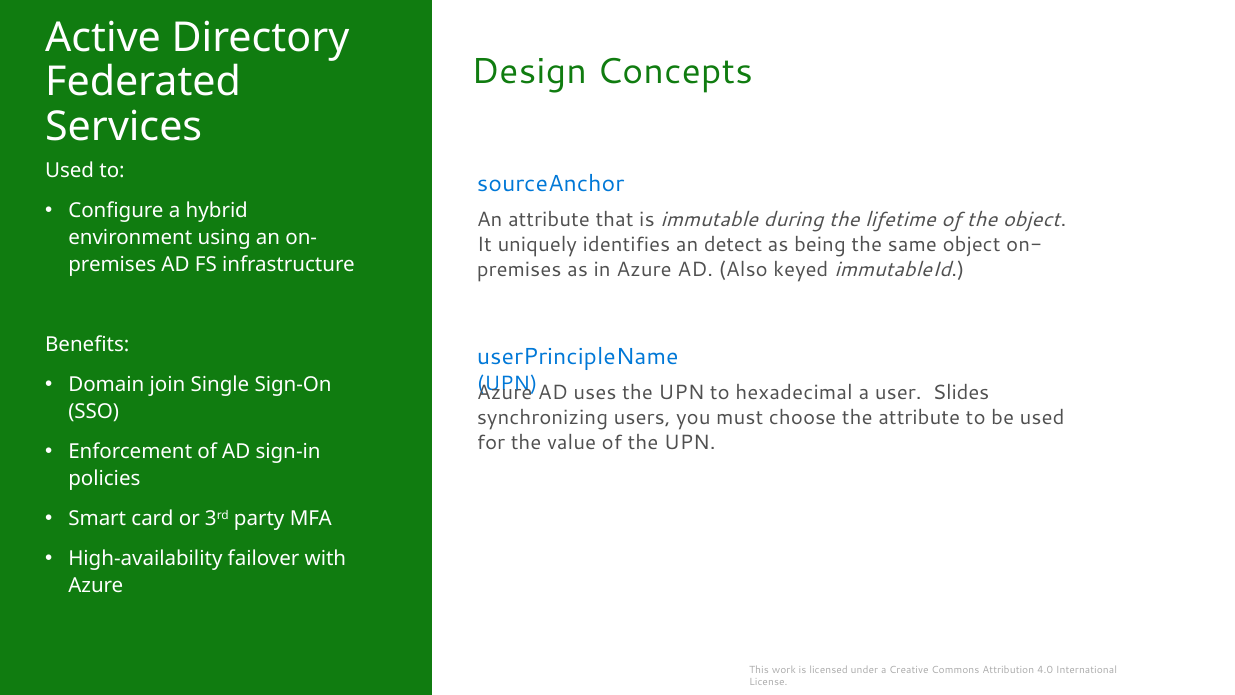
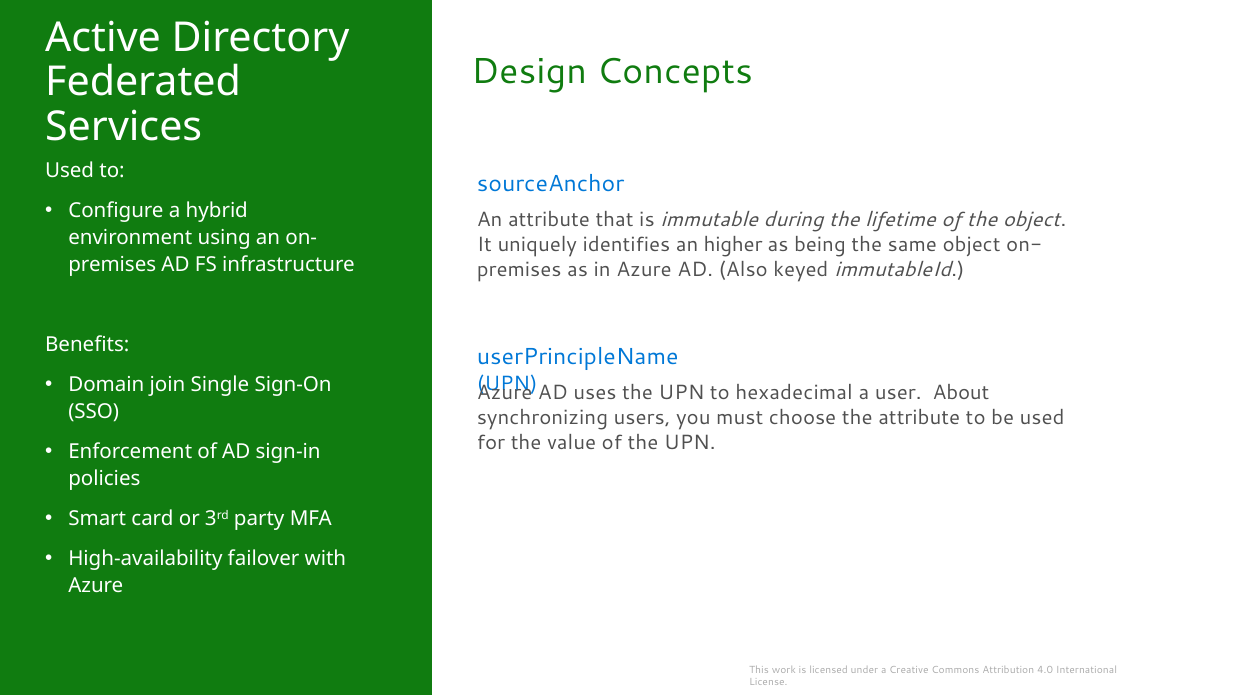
detect: detect -> higher (733, 245)
Slides: Slides -> About (961, 393)
